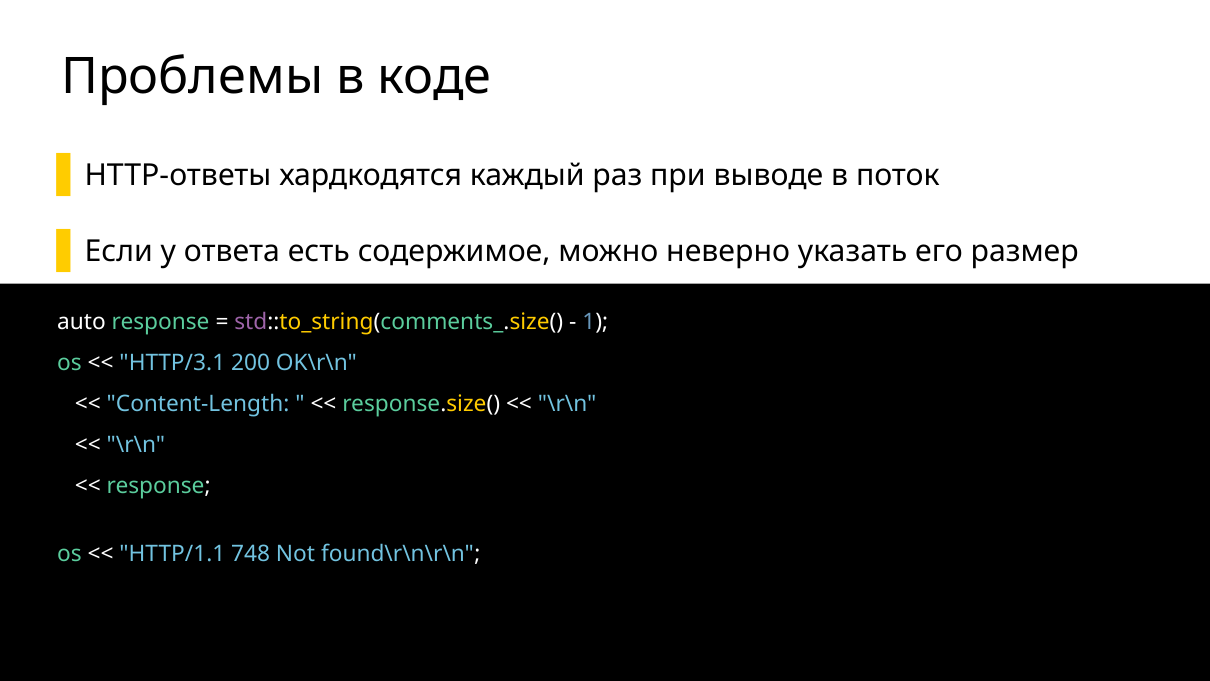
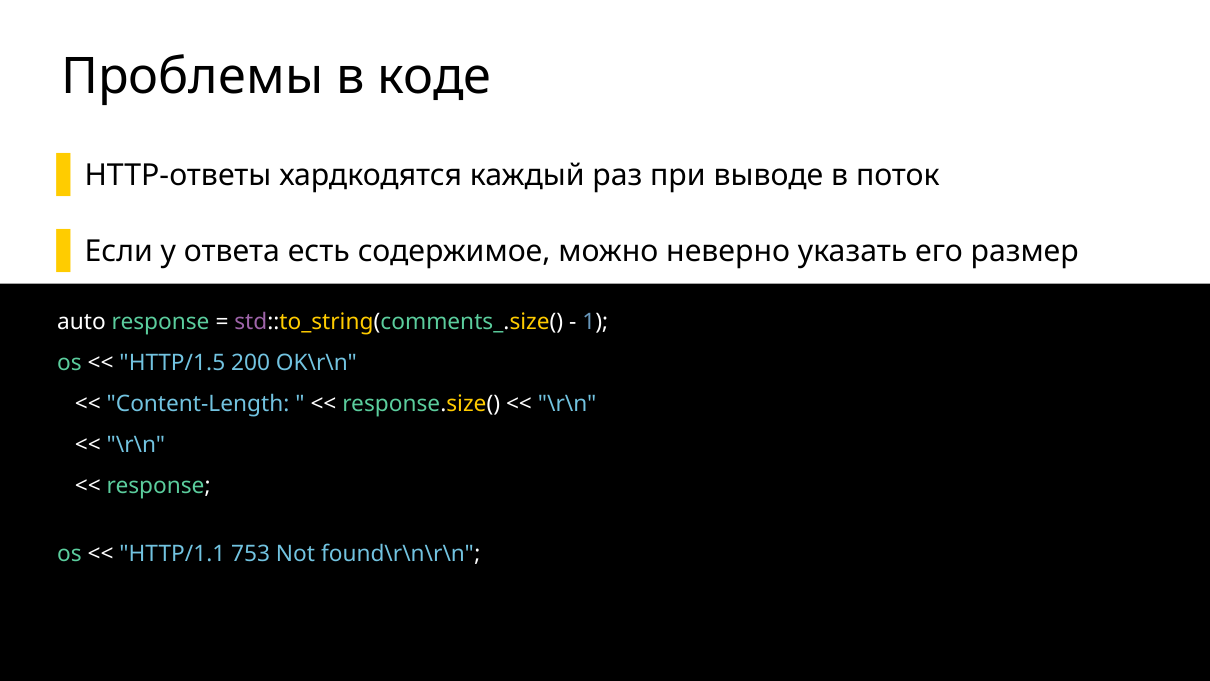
HTTP/3.1: HTTP/3.1 -> HTTP/1.5 (172, 363)
748: 748 -> 753 (251, 553)
